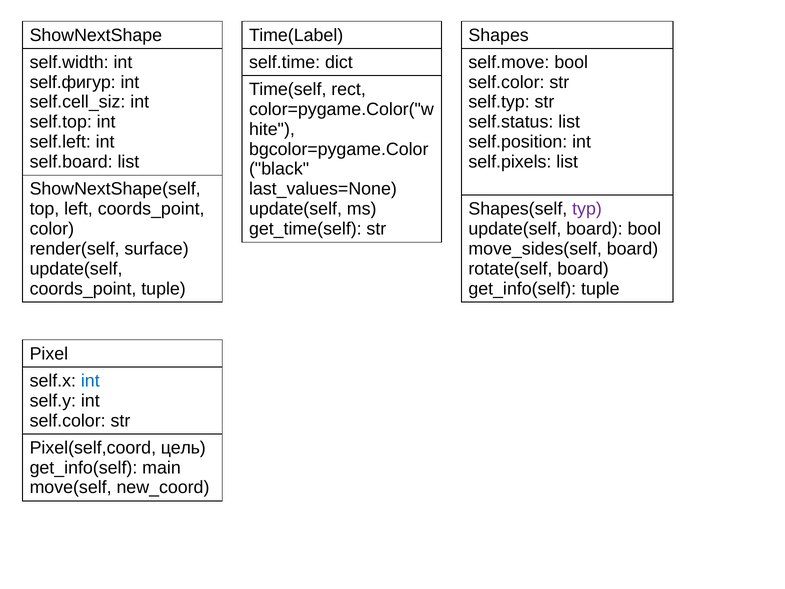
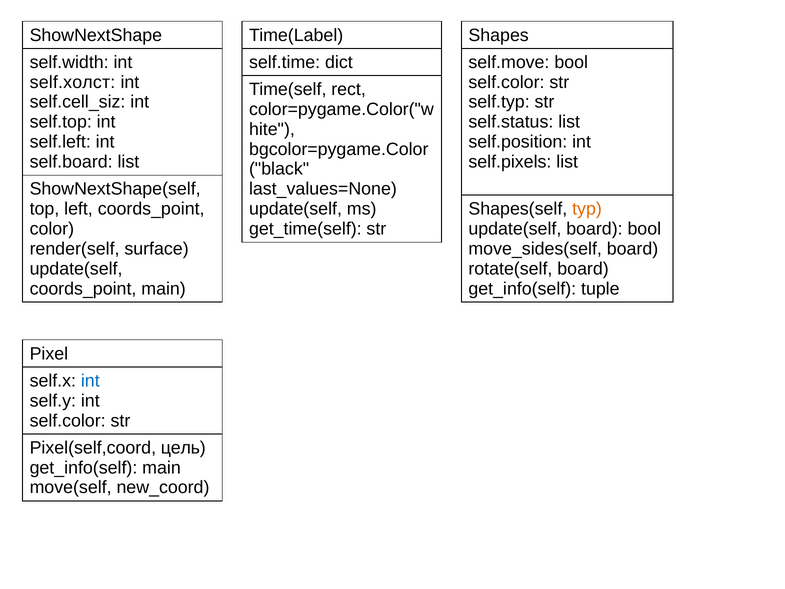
self.фигур: self.фигур -> self.холст (72, 82)
typ colour: purple -> orange (587, 209)
tuple: tuple -> main (164, 289)
